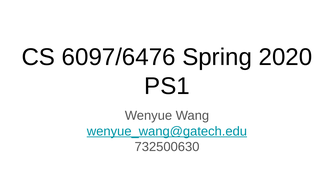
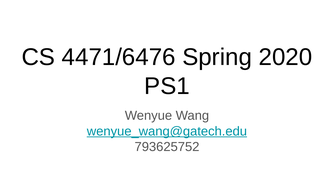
6097/6476: 6097/6476 -> 4471/6476 (119, 57)
732500630: 732500630 -> 793625752 (167, 147)
